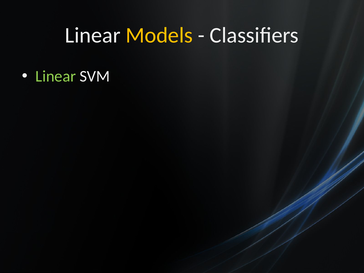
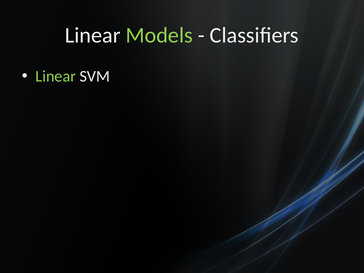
Models colour: yellow -> light green (159, 35)
